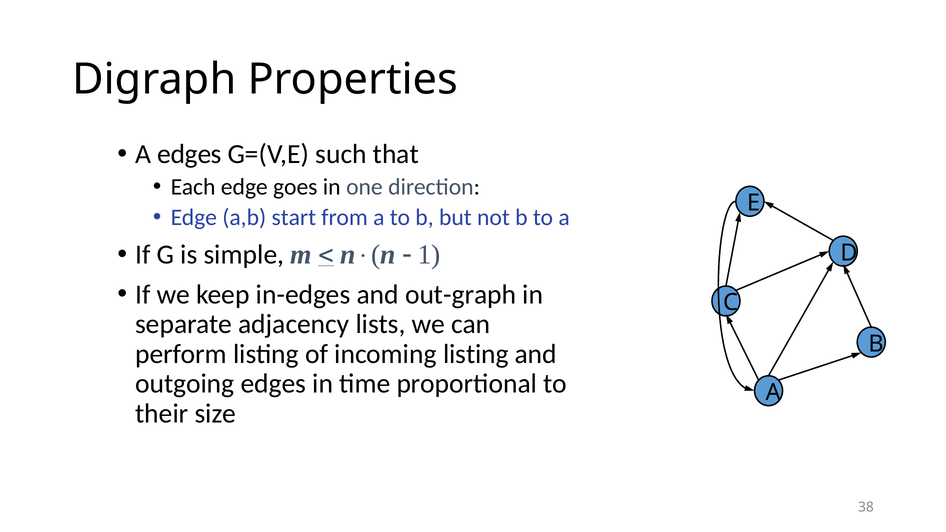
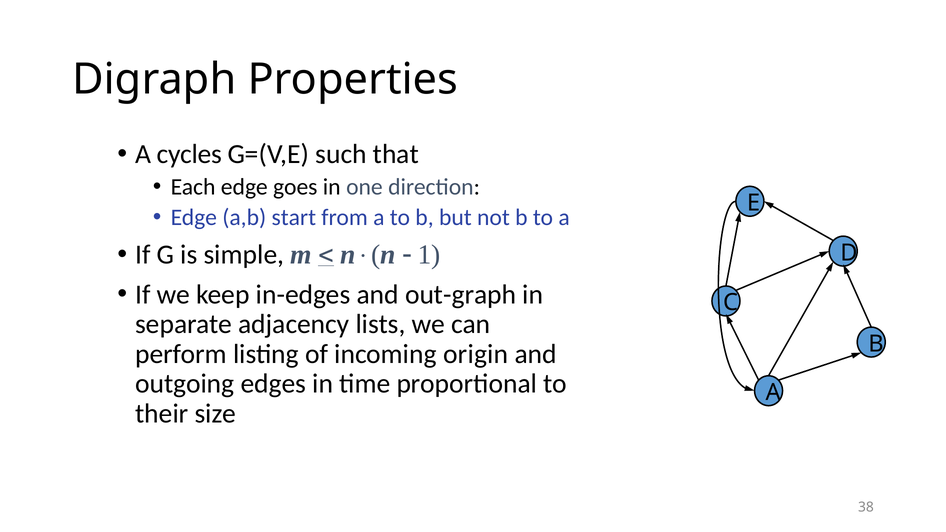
A edges: edges -> cycles (189, 154)
incoming listing: listing -> origin (476, 354)
